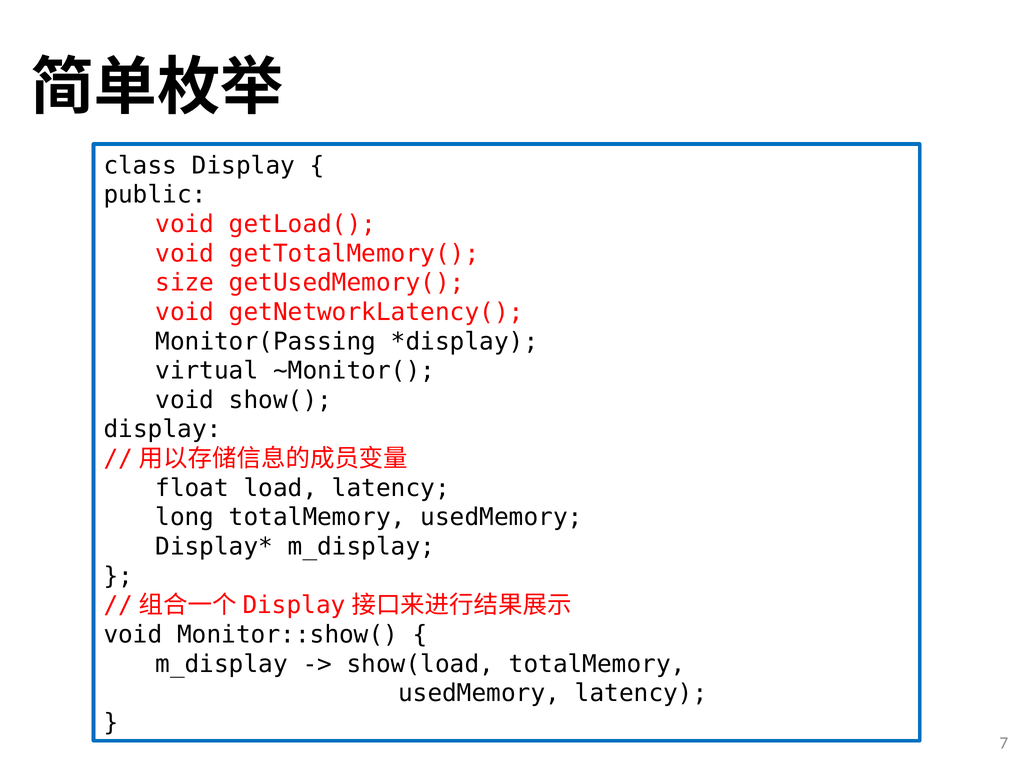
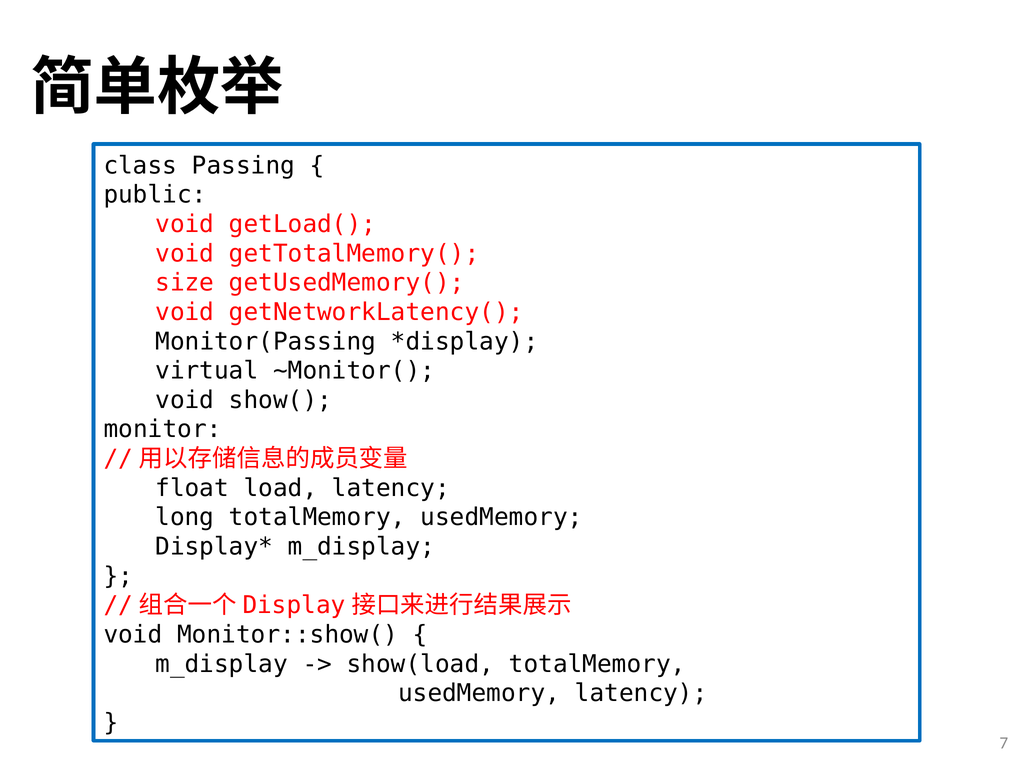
class Display: Display -> Passing (243, 165)
display: display -> monitor (163, 429)
